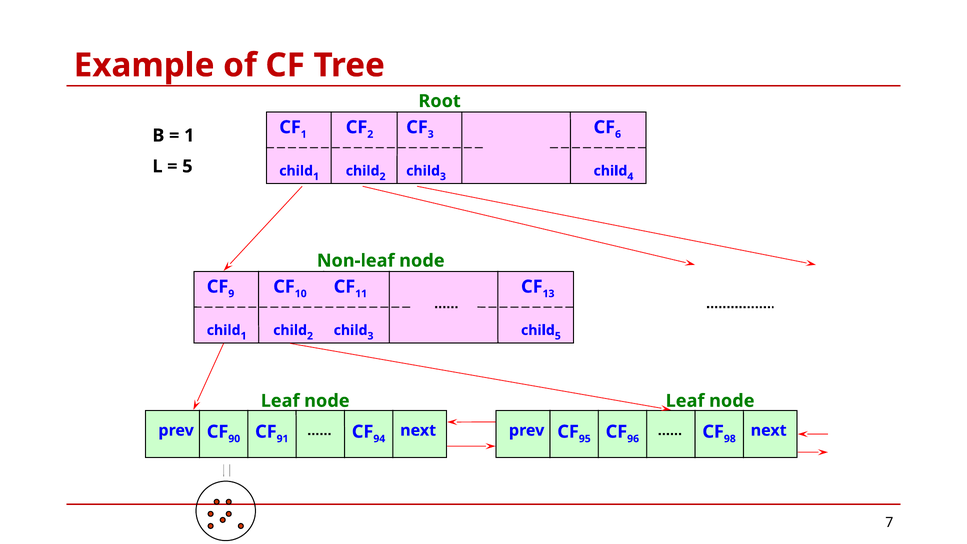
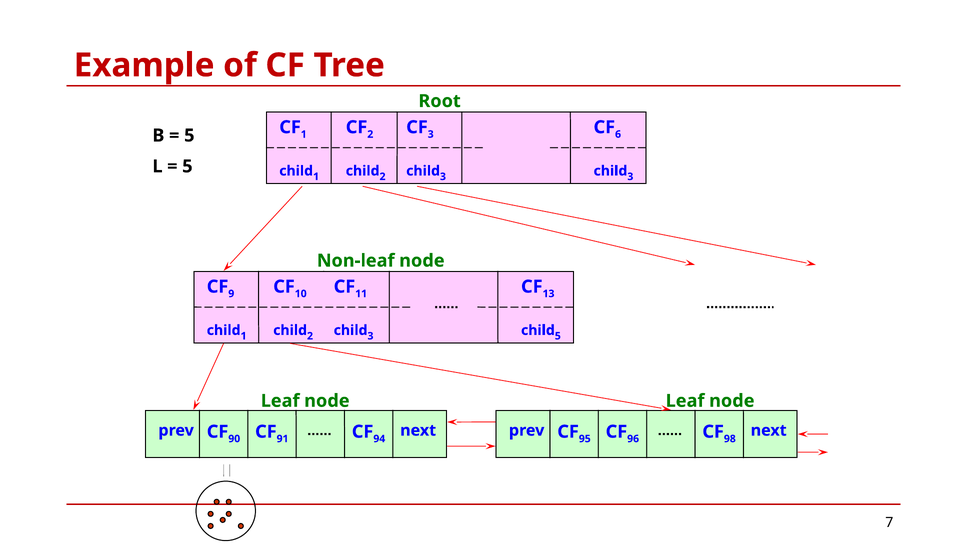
1: 1 -> 5 (189, 136)
4: 4 -> 3 (630, 177)
